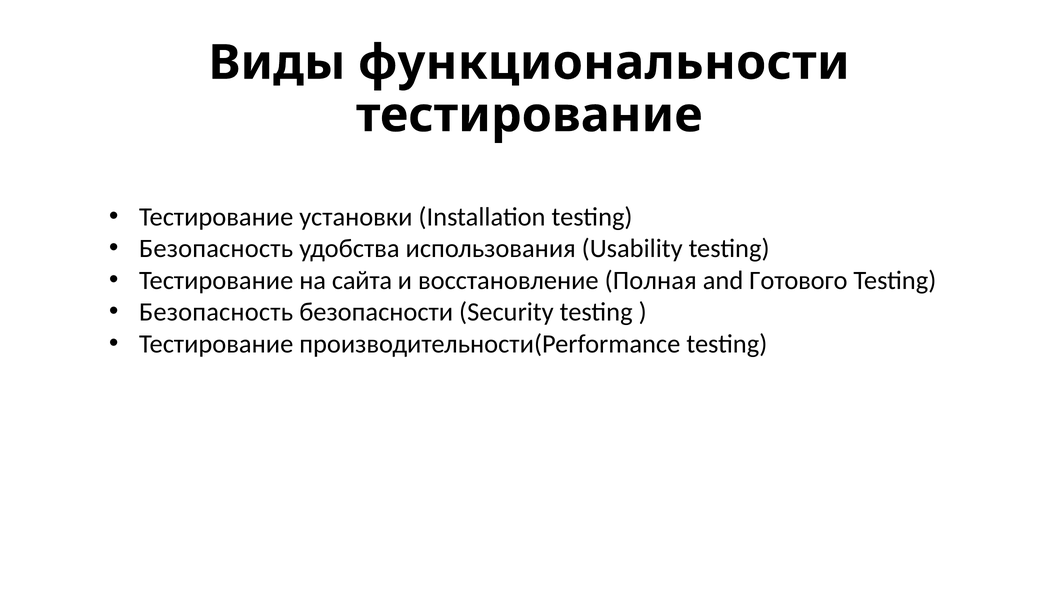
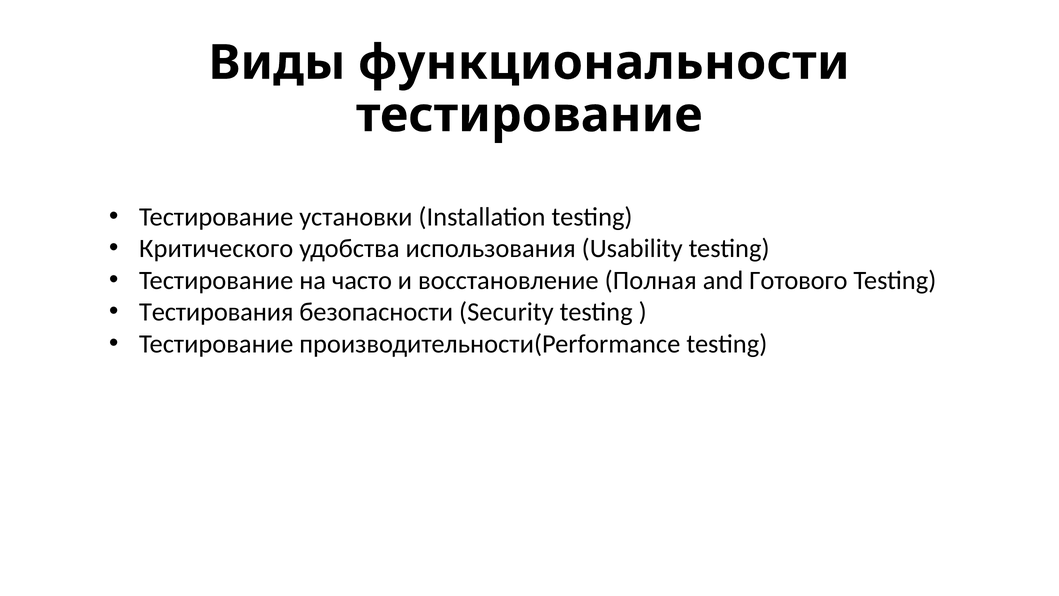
Безопасность: Безопасность -> Критического (216, 249)
сайта: сайта -> часто (362, 280)
Безопасность: Безопасность -> Тестирования (216, 312)
